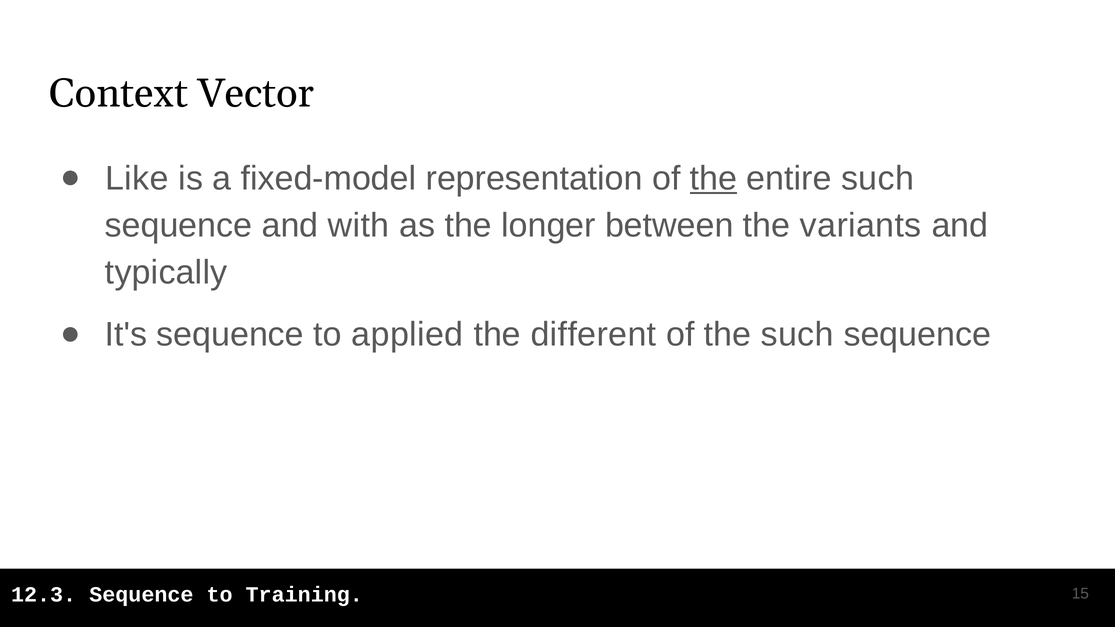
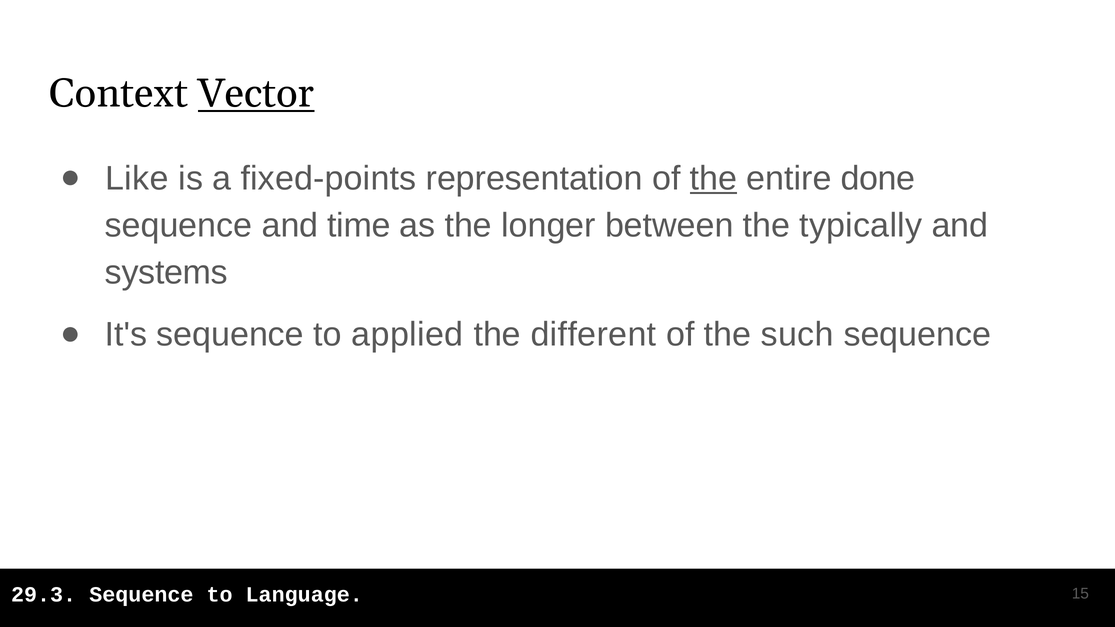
Vector underline: none -> present (256, 94)
fixed-model: fixed-model -> fixed-points (328, 179)
entire such: such -> done (878, 179)
with: with -> time (359, 225)
variants: variants -> typically (861, 225)
typically: typically -> systems (166, 272)
12.3: 12.3 -> 29.3 (44, 595)
Training: Training -> Language (304, 595)
